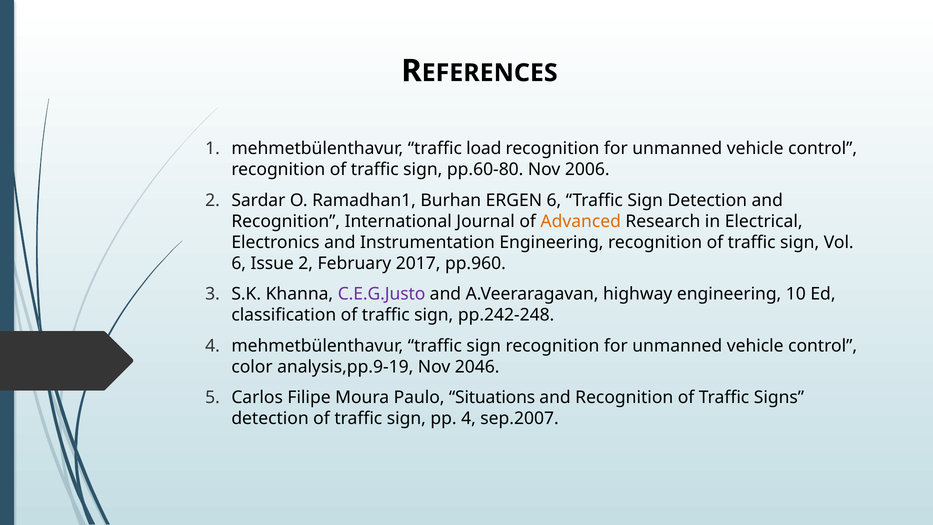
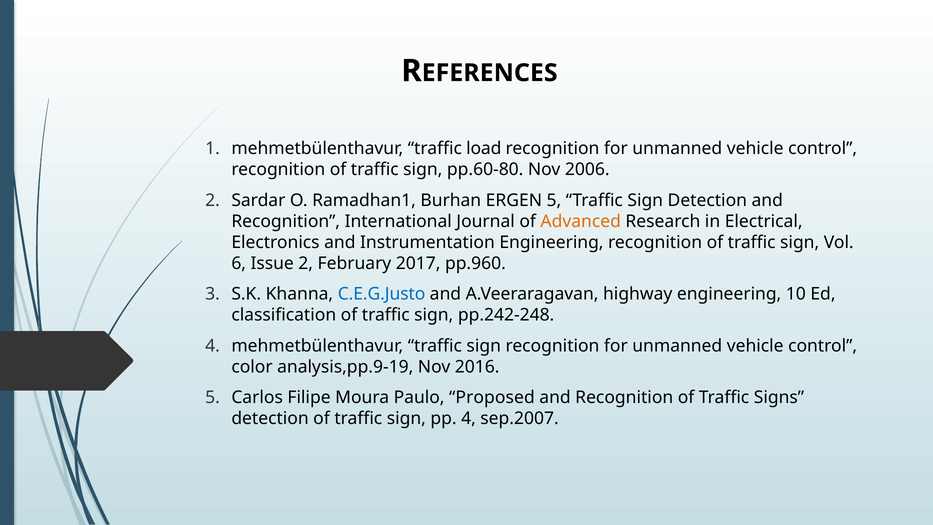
ERGEN 6: 6 -> 5 (554, 200)
C.E.G.Justo colour: purple -> blue (382, 294)
2046: 2046 -> 2016 (477, 367)
Situations: Situations -> Proposed (492, 397)
